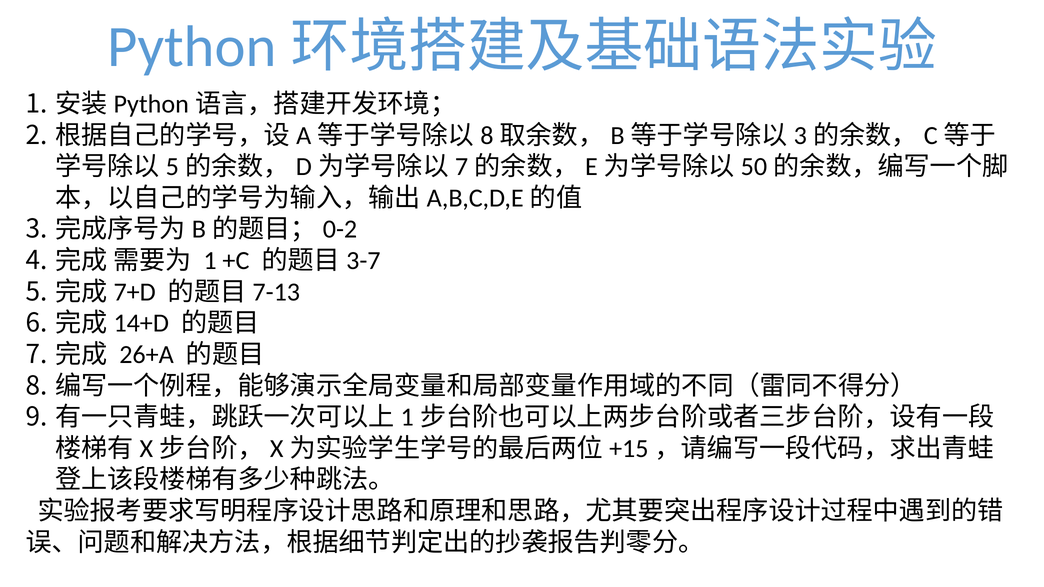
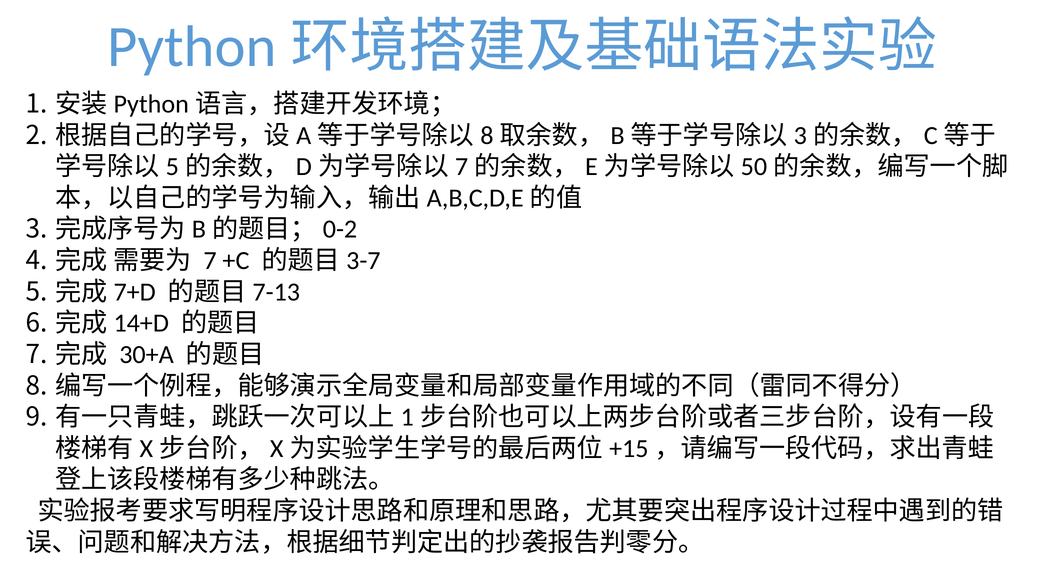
1: 1 -> 7 (210, 261)
26+A: 26+A -> 30+A (147, 355)
